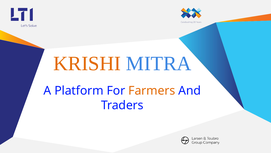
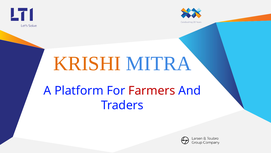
Farmers colour: orange -> red (152, 90)
